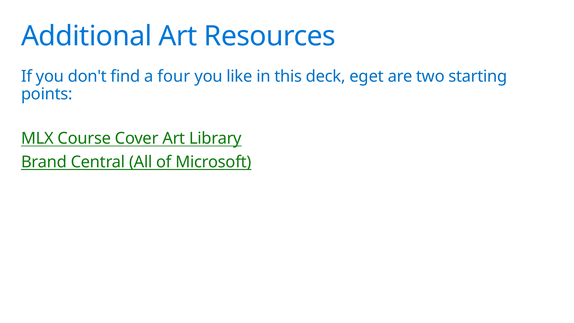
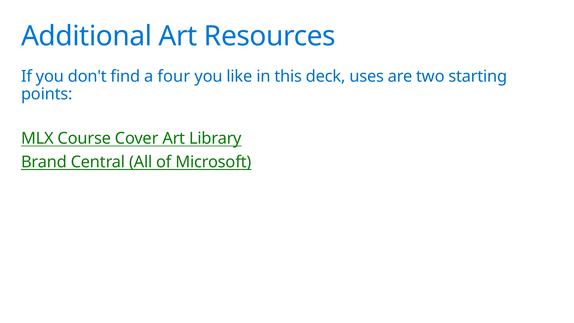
eget: eget -> uses (367, 76)
